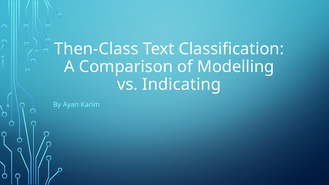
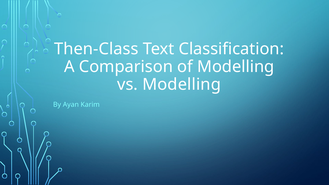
vs Indicating: Indicating -> Modelling (182, 84)
